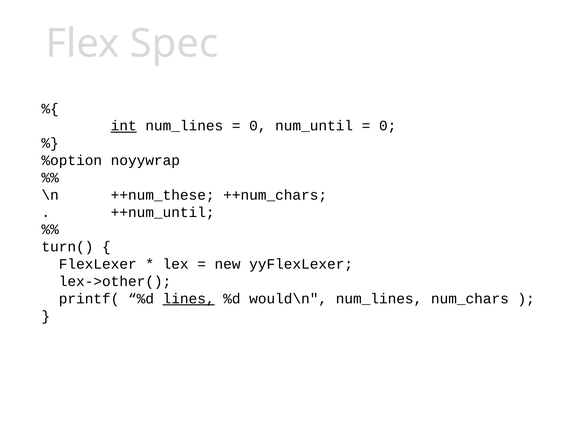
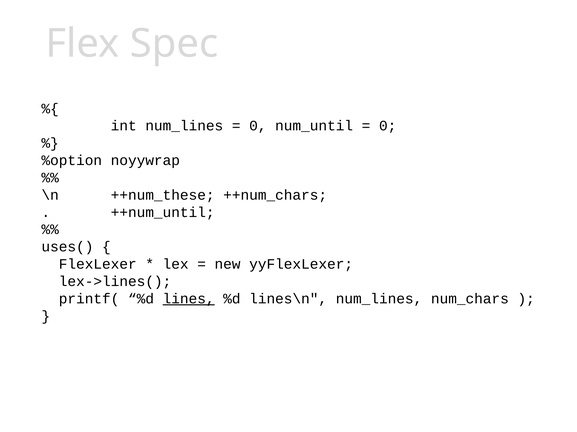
int underline: present -> none (124, 126)
turn(: turn( -> uses( (67, 247)
lex->other(: lex->other( -> lex->lines( (115, 282)
would\n: would\n -> lines\n (288, 299)
